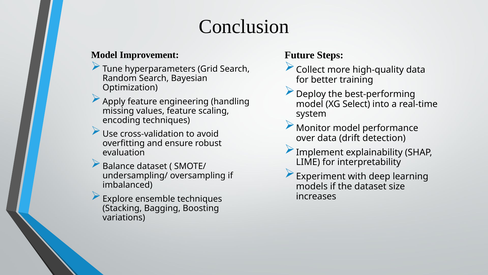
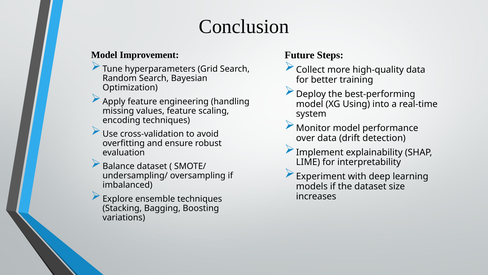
Select: Select -> Using (356, 104)
